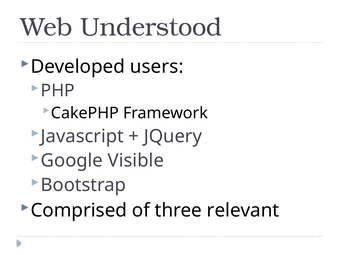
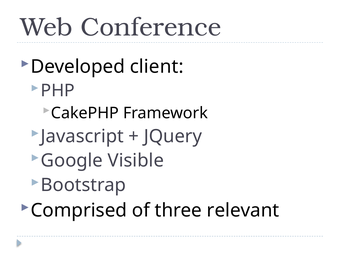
Understood: Understood -> Conference (151, 27)
users: users -> client (157, 67)
